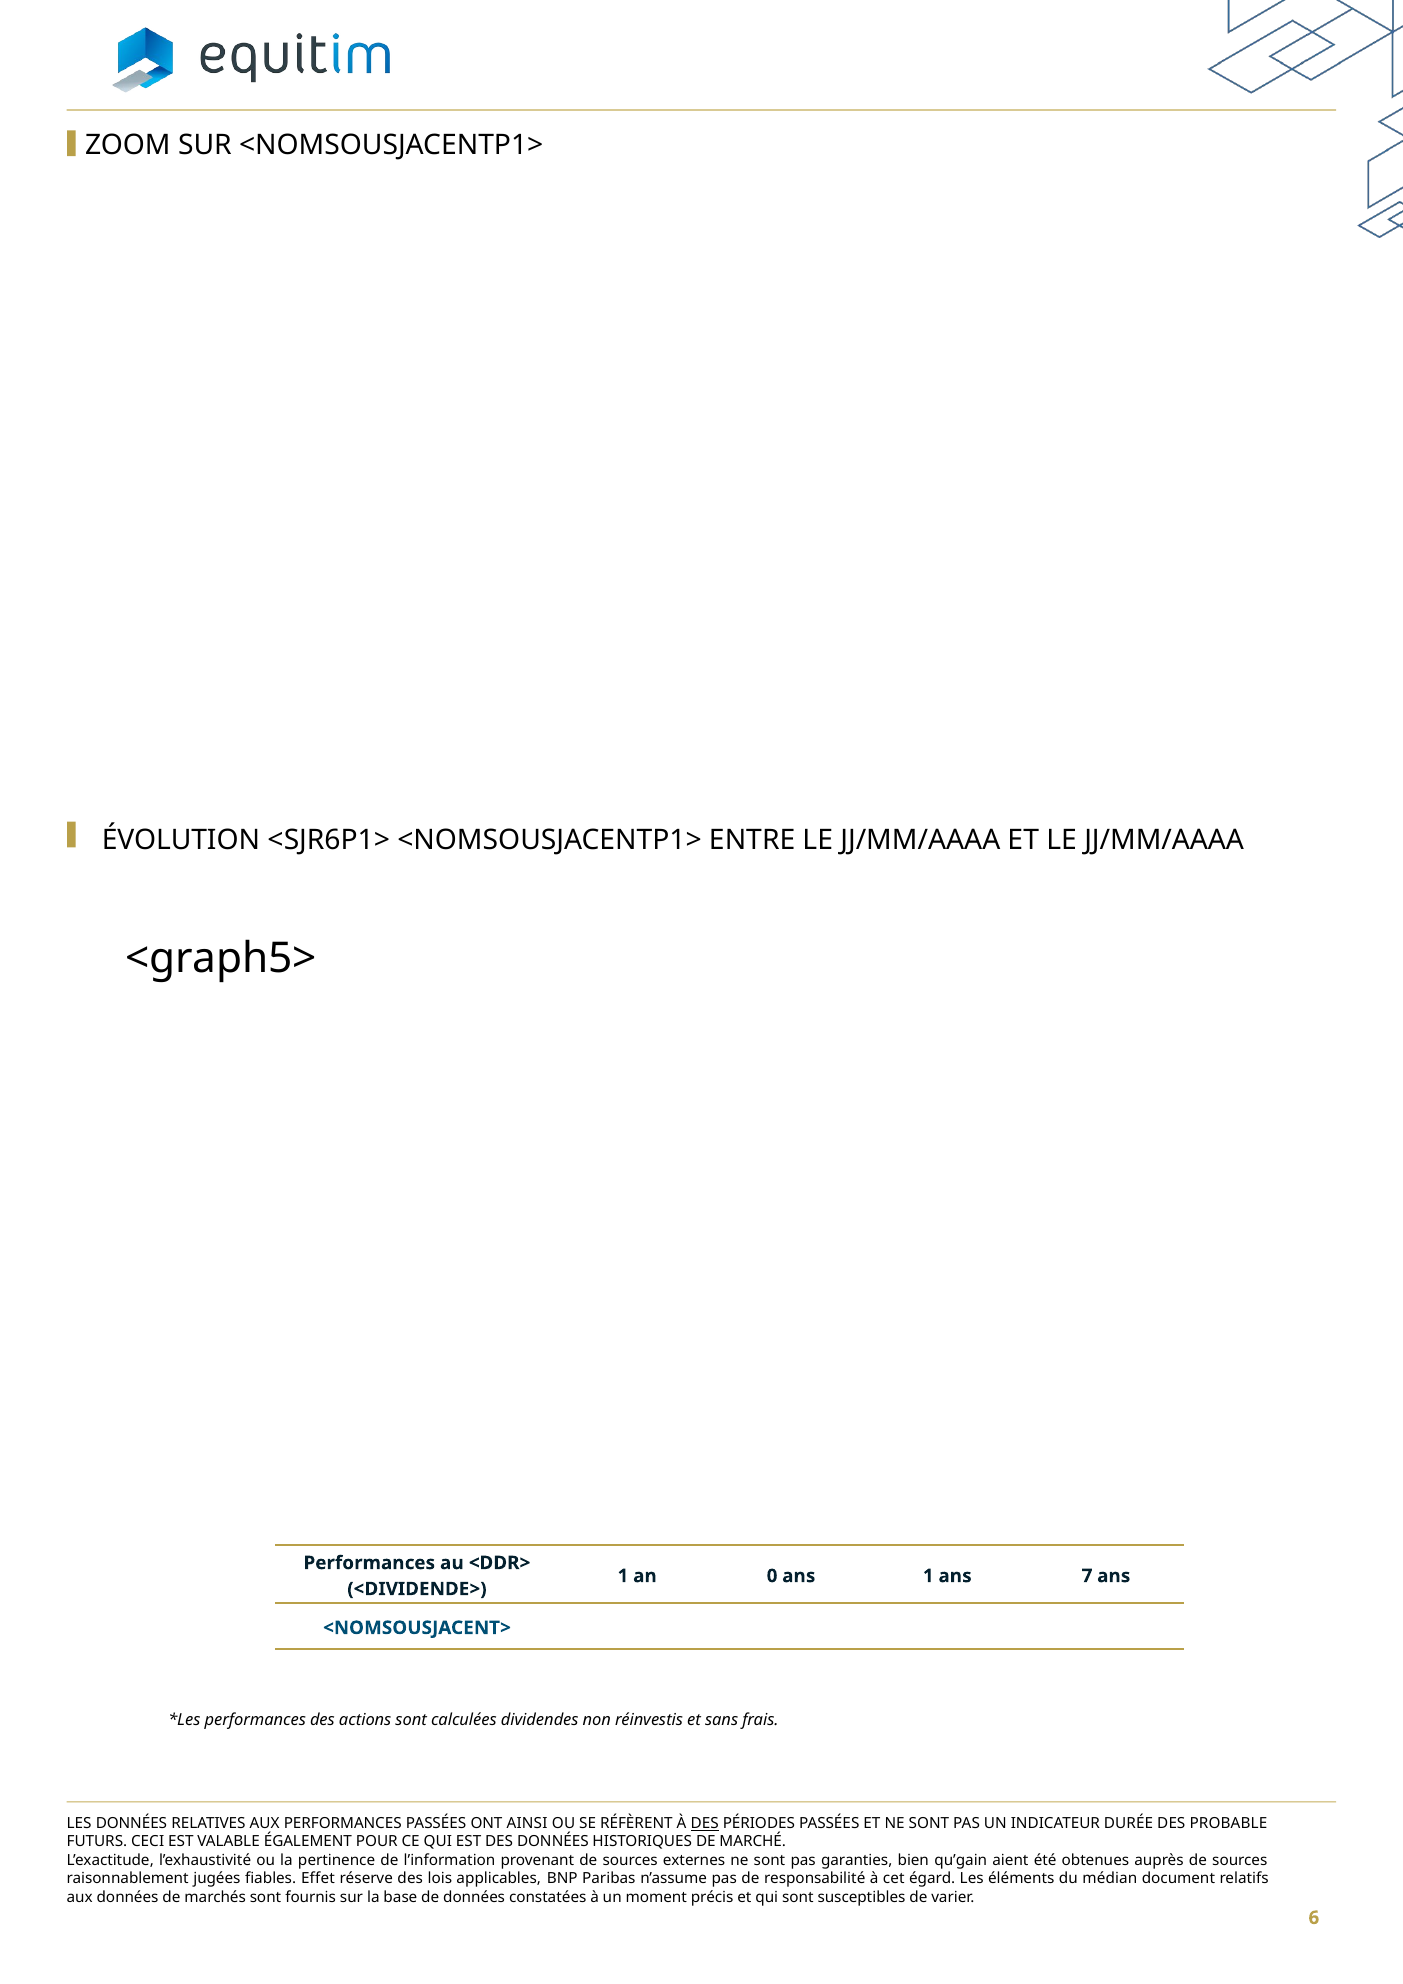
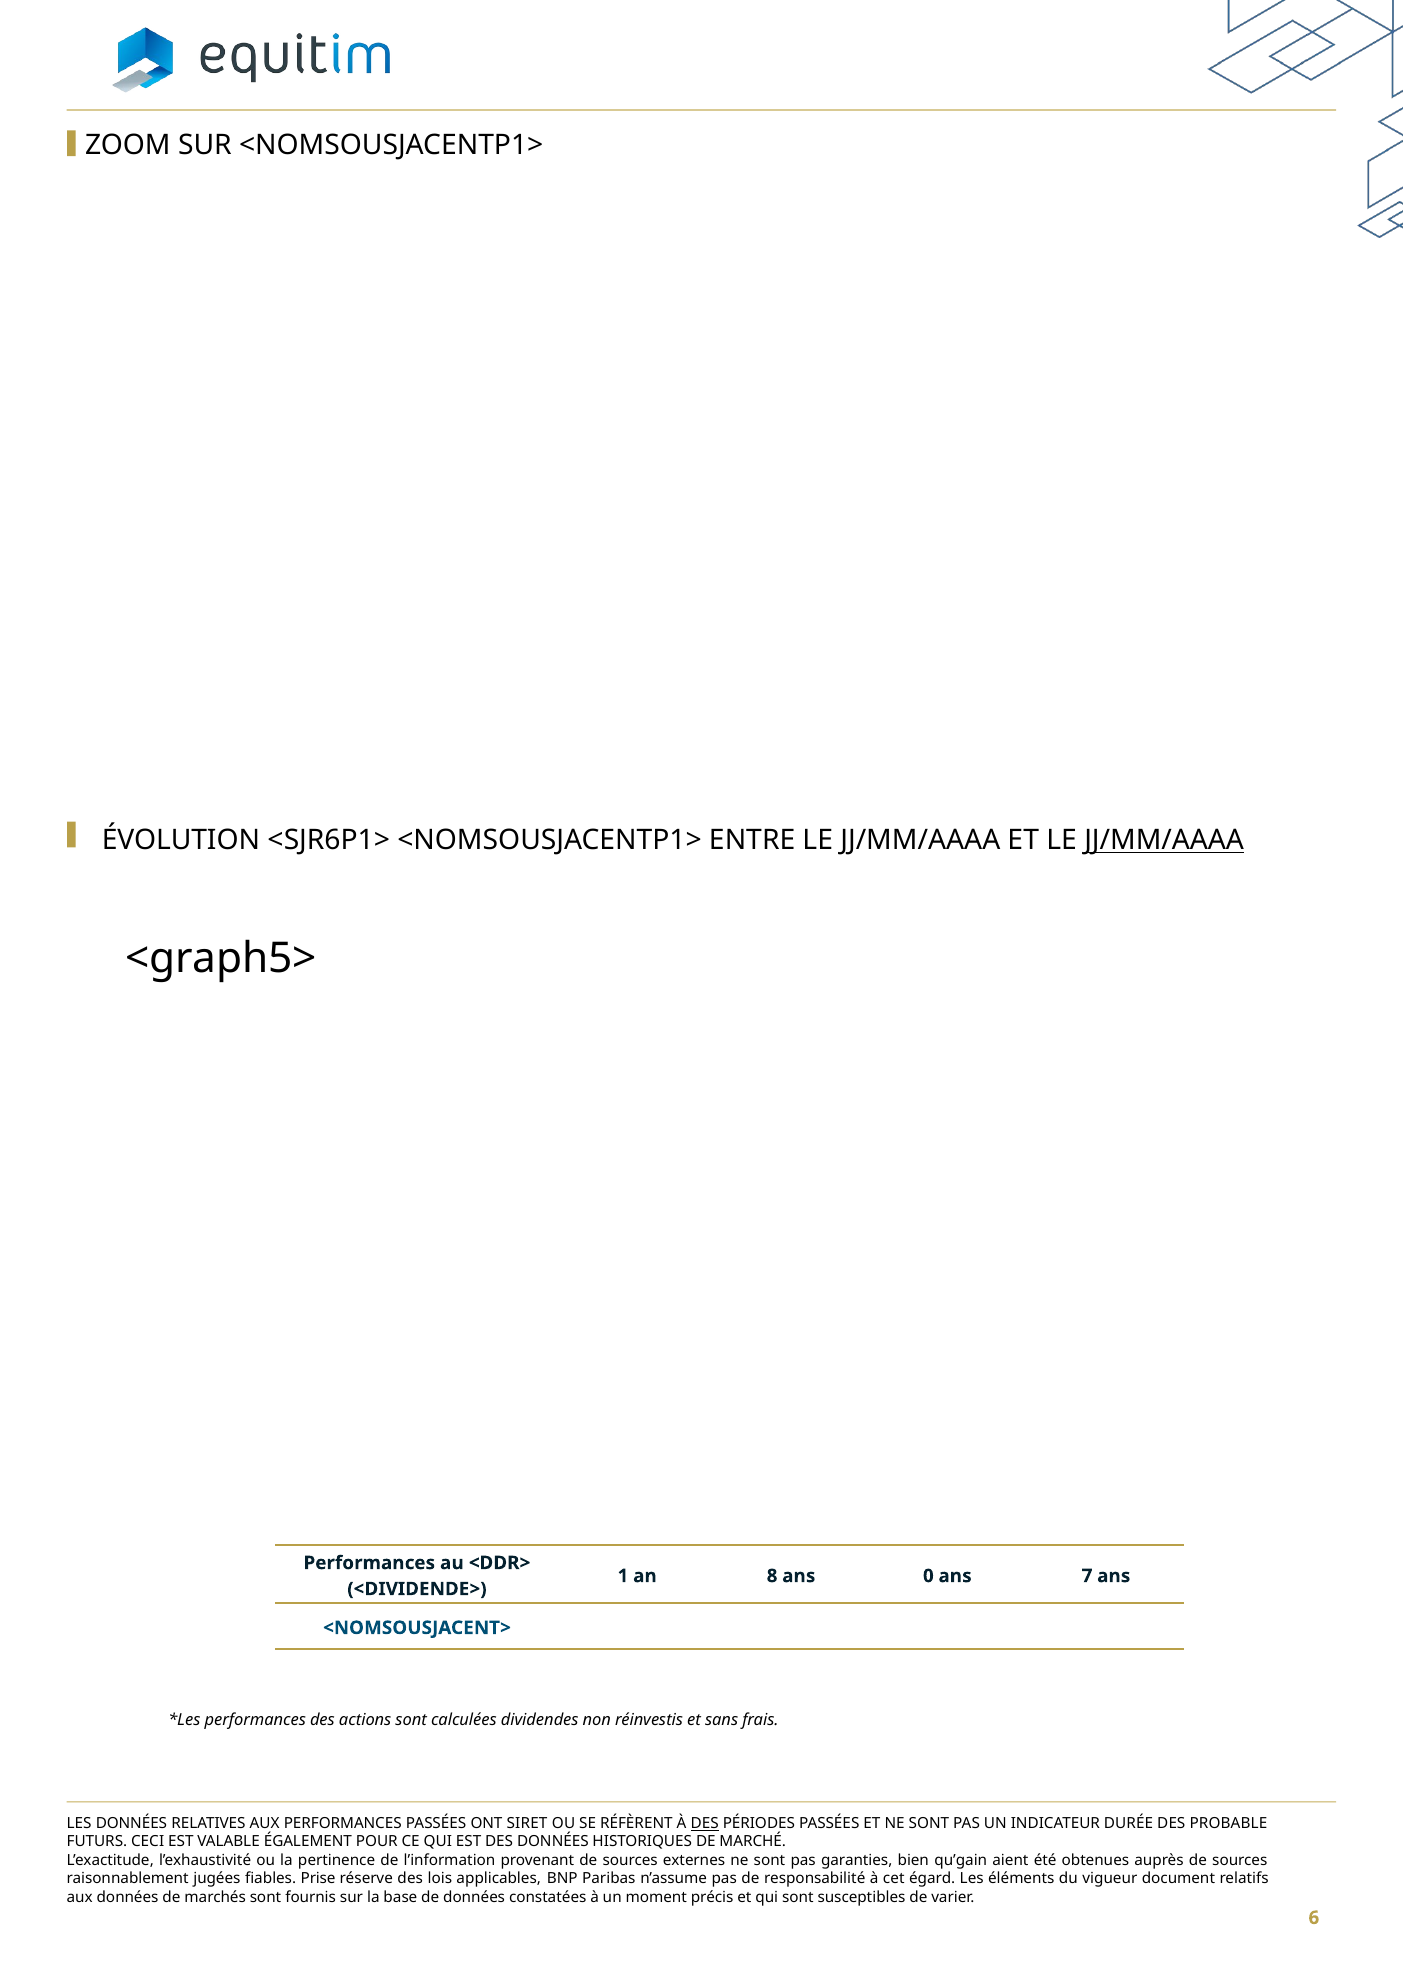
JJ/MM/AAAA underline: none -> present (1164, 841)
0: 0 -> 8 (772, 1576)
ans 1: 1 -> 0 (928, 1576)
AINSI: AINSI -> SIRET (527, 1824)
Effet: Effet -> Prise (318, 1879)
médian: médian -> vigueur (1110, 1879)
